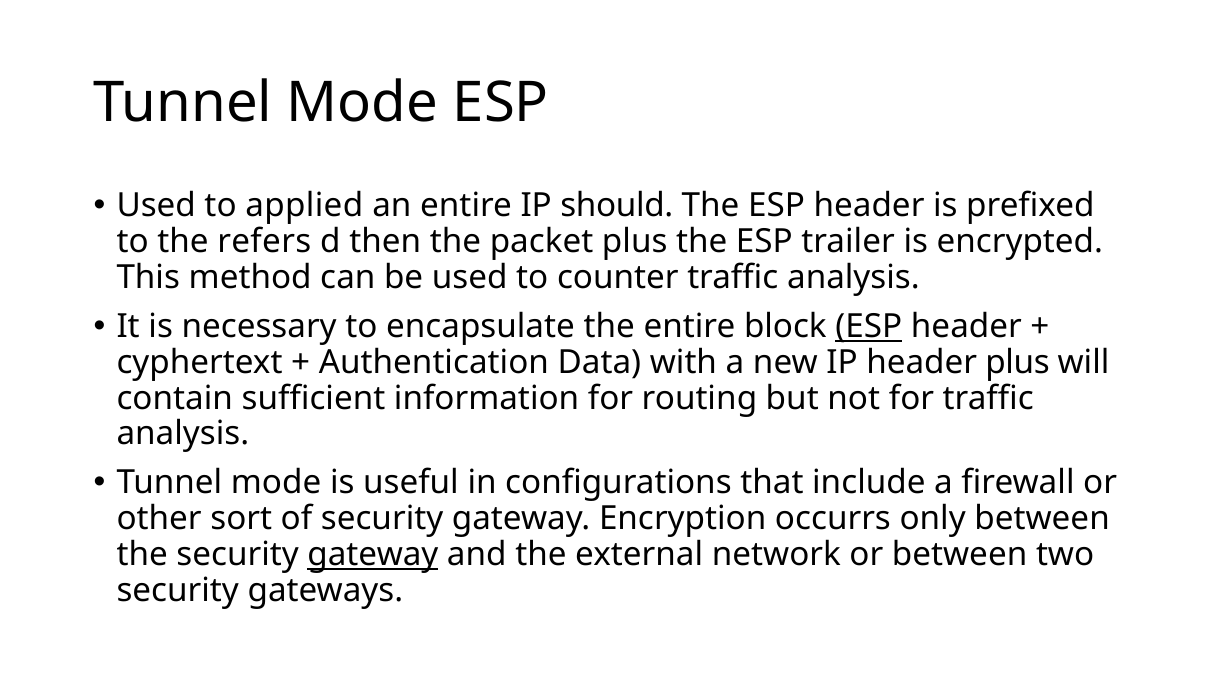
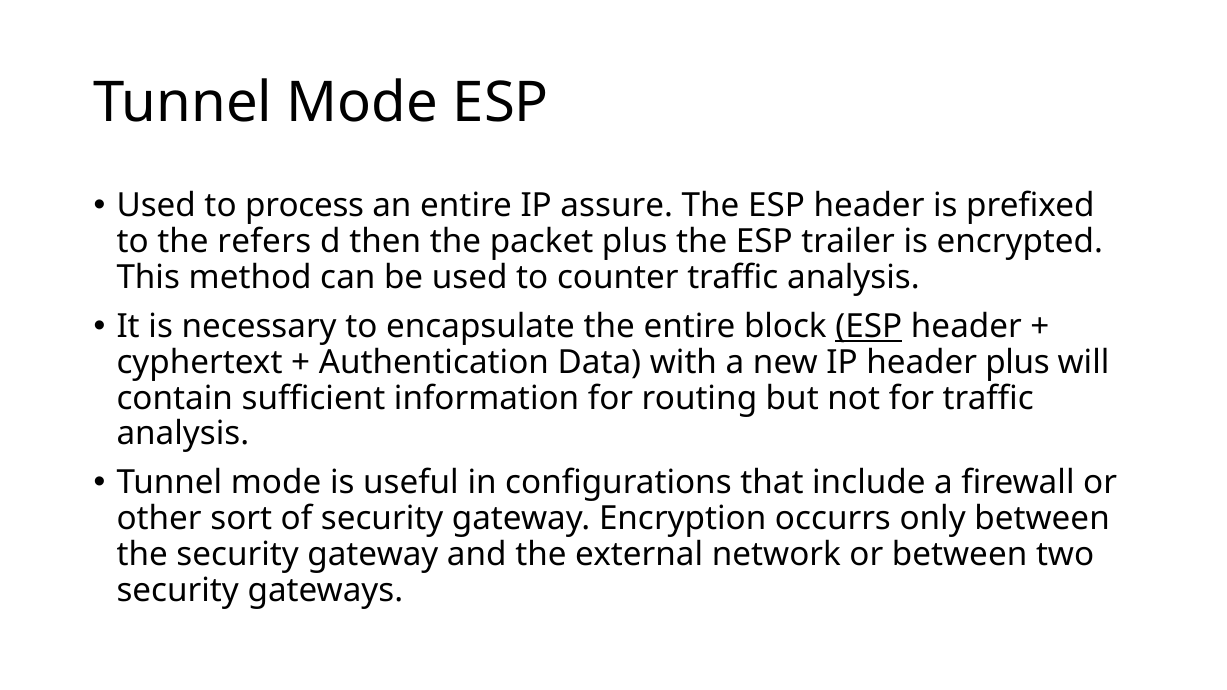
applied: applied -> process (305, 206)
should: should -> assure (617, 206)
gateway underline: present -> none (373, 554)
